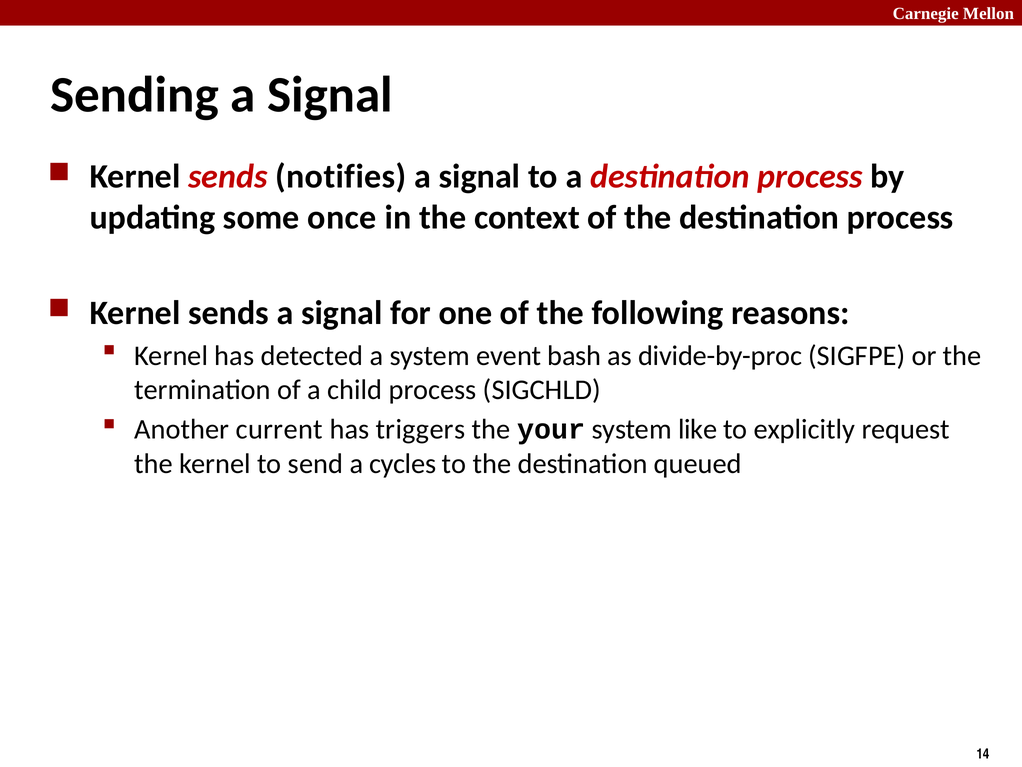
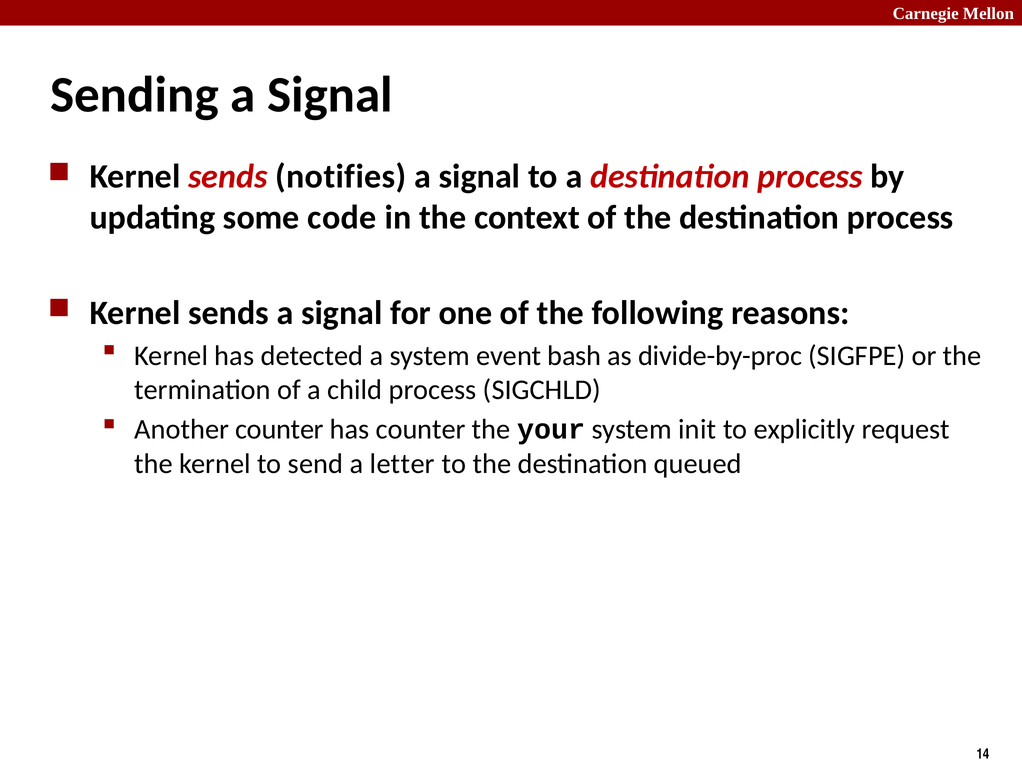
once: once -> code (342, 217)
Another current: current -> counter (280, 429)
has triggers: triggers -> counter (421, 429)
like: like -> init (697, 429)
cycles: cycles -> letter (402, 463)
